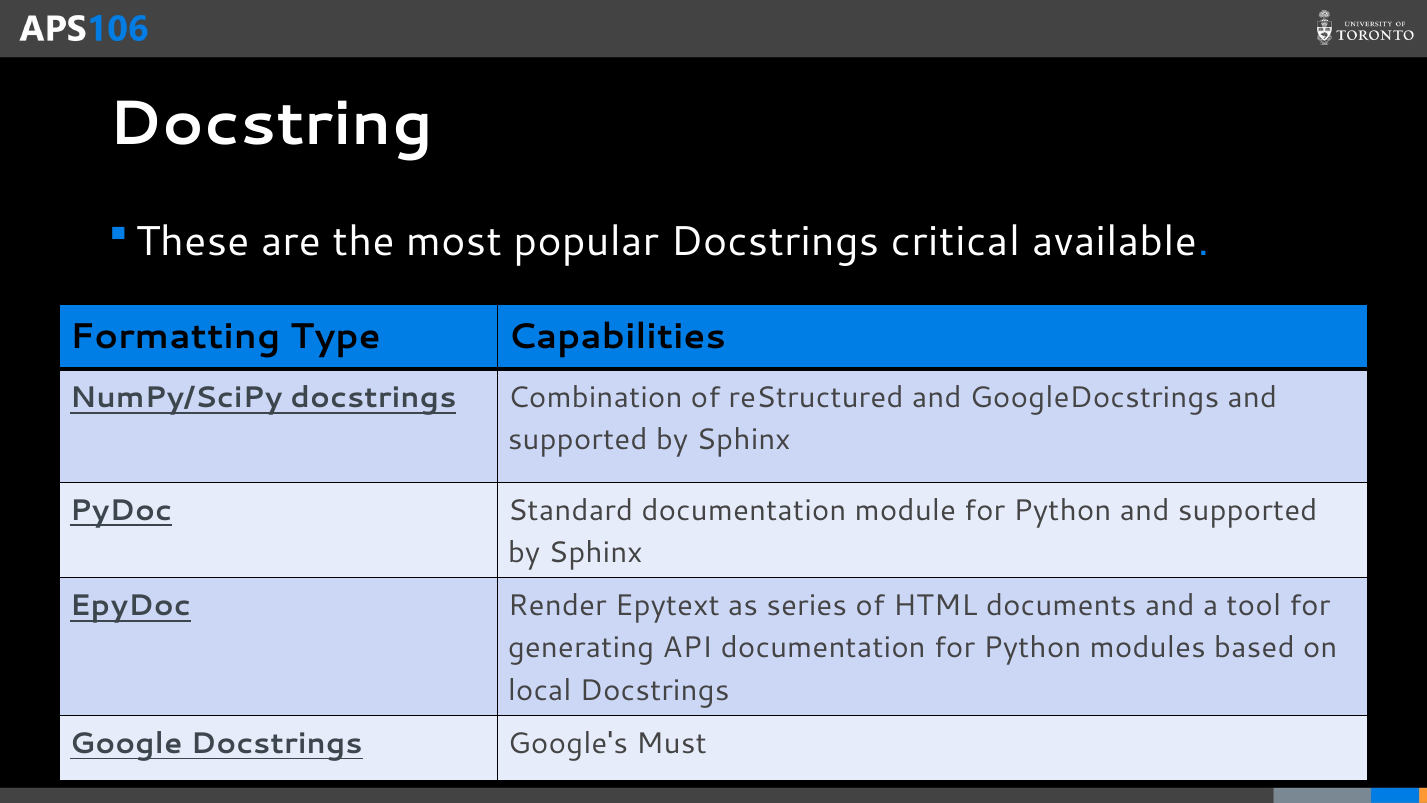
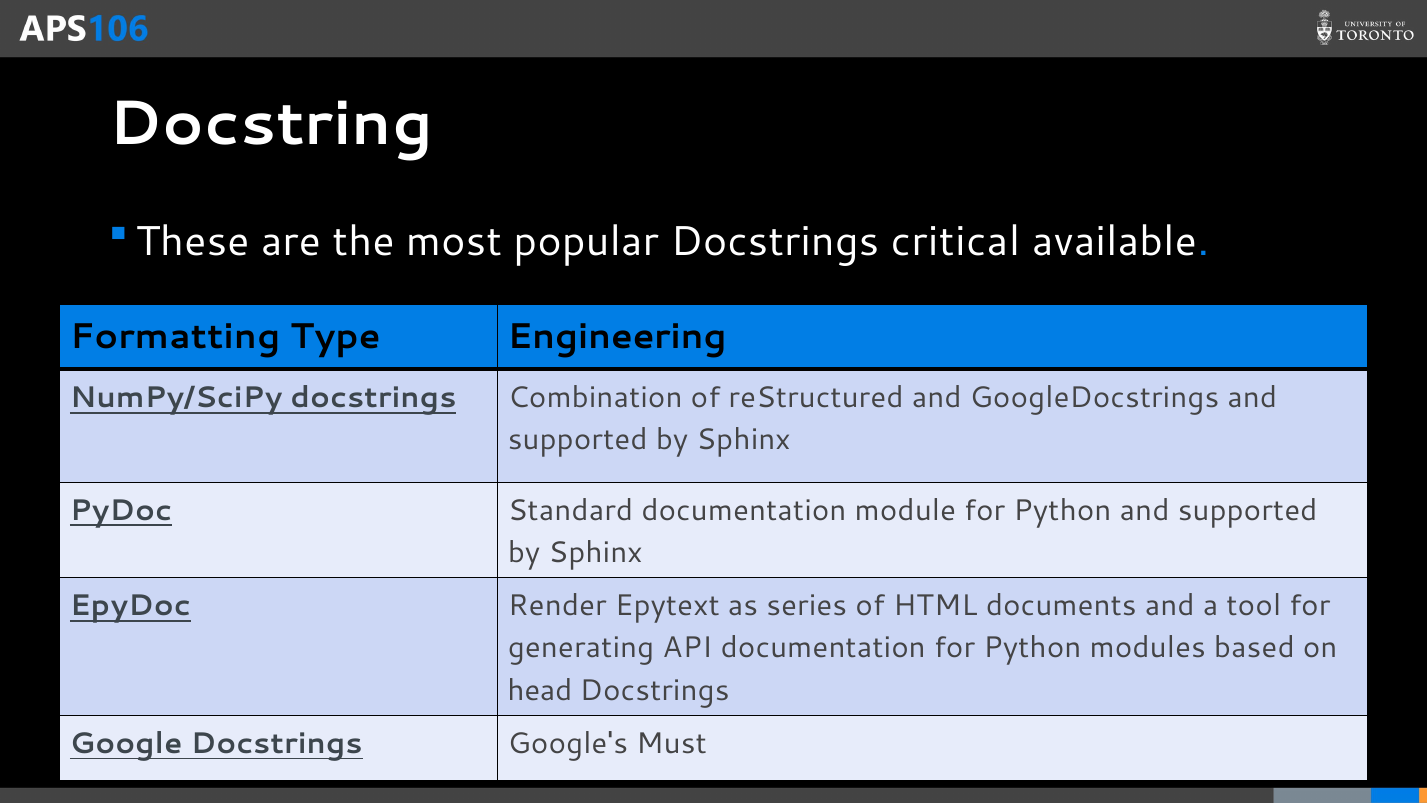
Capabilities: Capabilities -> Engineering (617, 337)
local: local -> head (540, 690)
